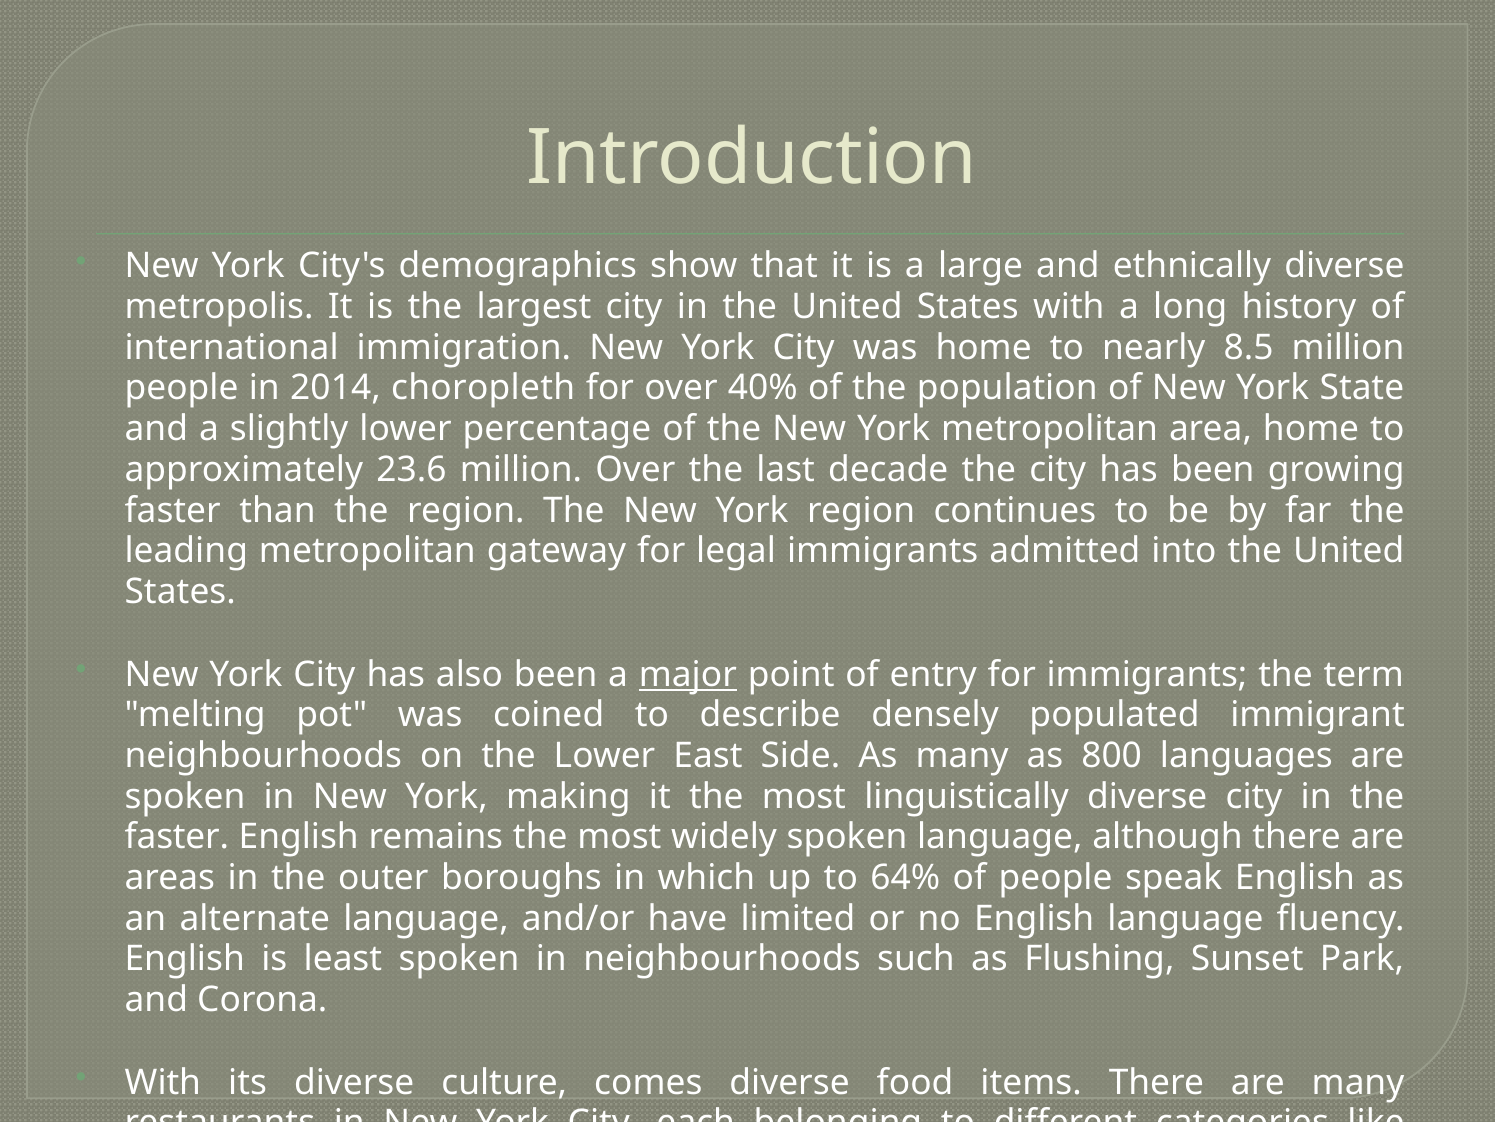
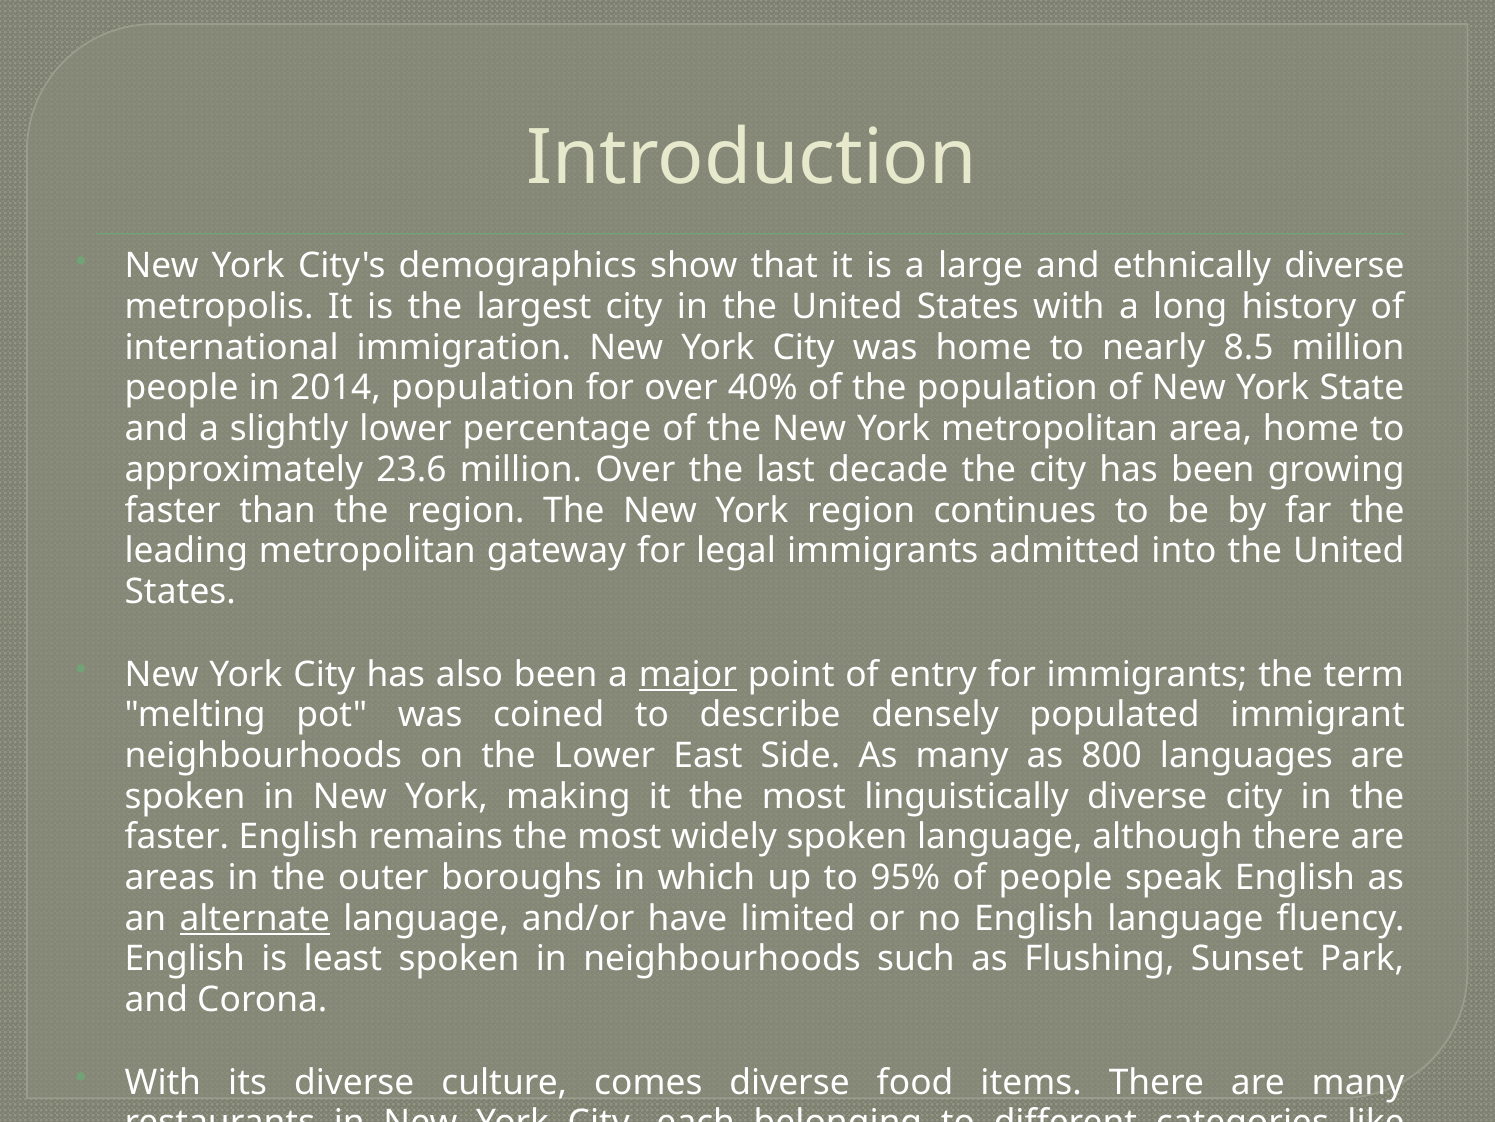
2014 choropleth: choropleth -> population (483, 388)
64%: 64% -> 95% (905, 877)
alternate underline: none -> present (255, 918)
